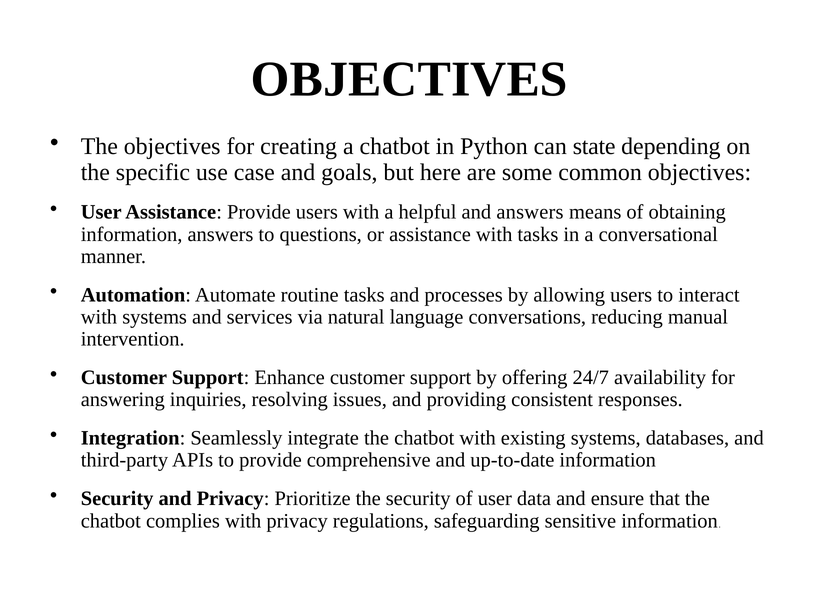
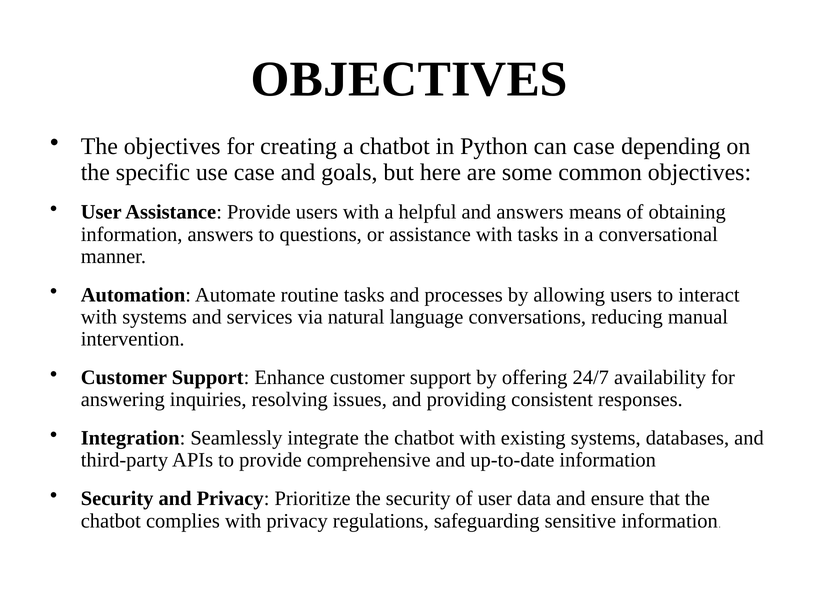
can state: state -> case (594, 147)
